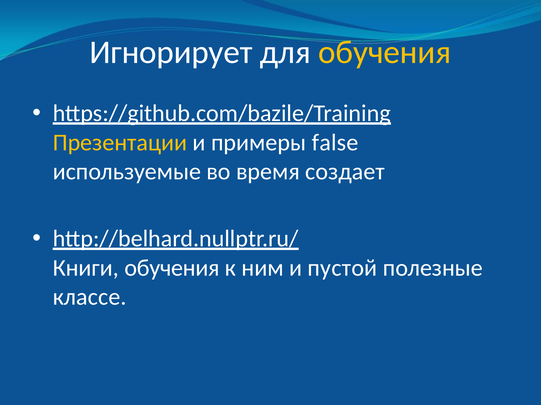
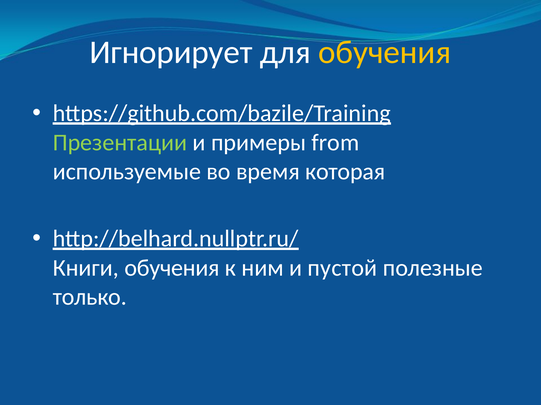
Презентации colour: yellow -> light green (120, 143)
false: false -> from (335, 143)
создает: создает -> которая (345, 172)
классе: классе -> только (90, 297)
